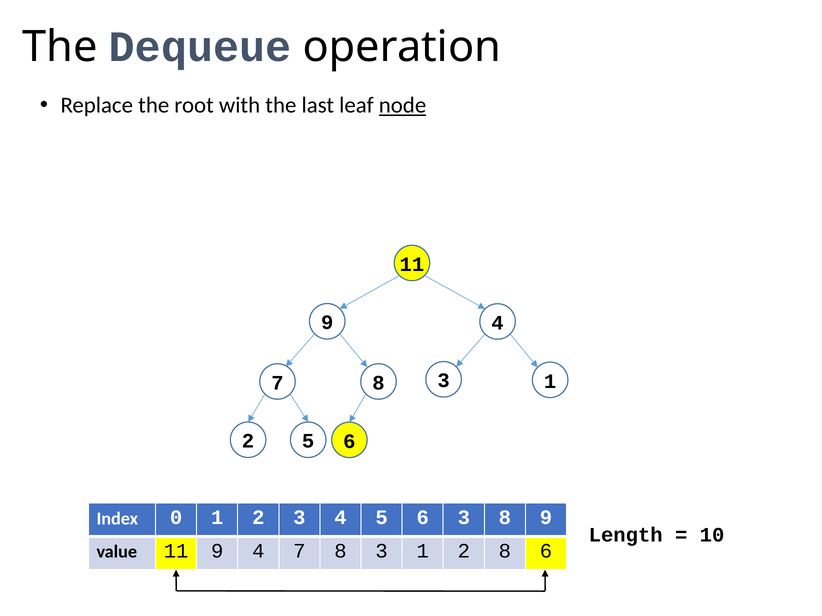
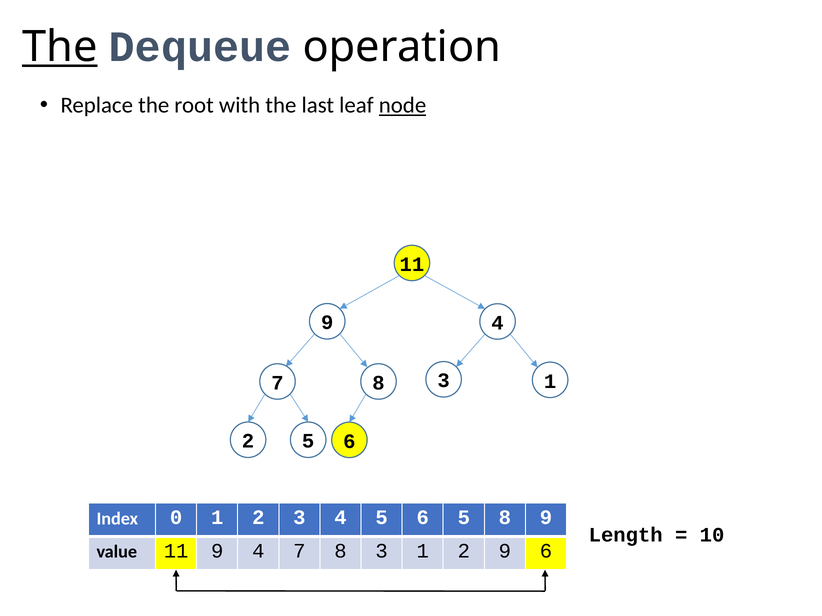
The underline: none -> present (60, 47)
6 3: 3 -> 5 (464, 518)
1 2 8: 8 -> 9 (505, 551)
